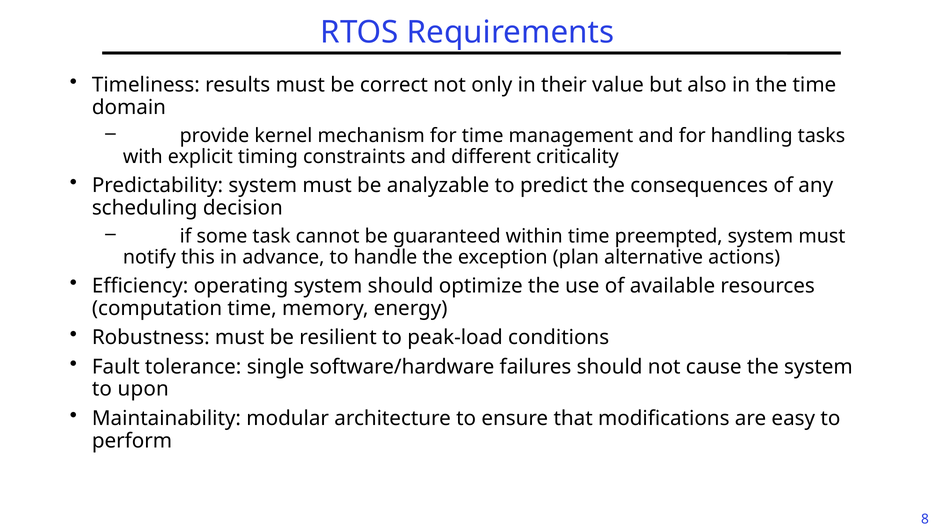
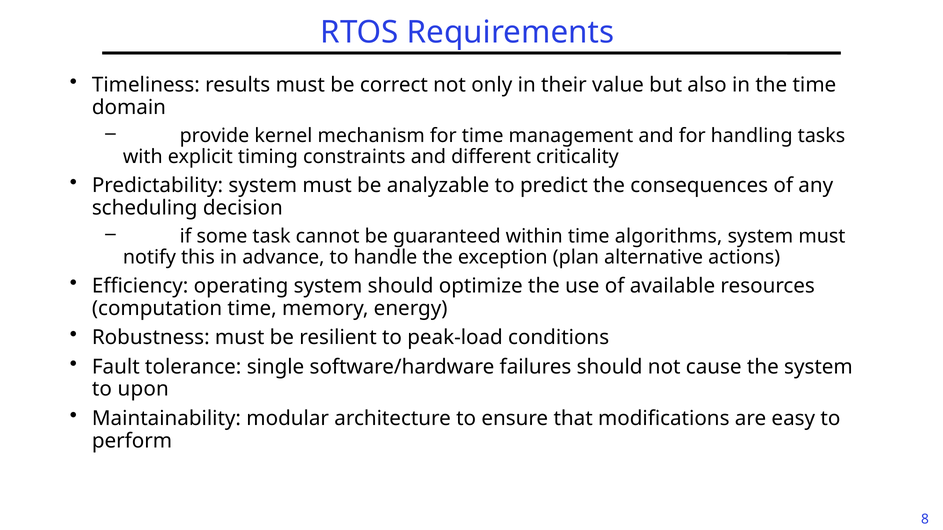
preempted: preempted -> algorithms (669, 236)
